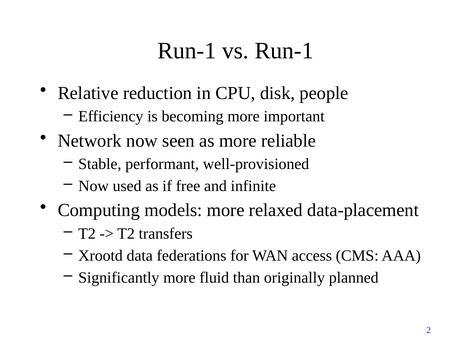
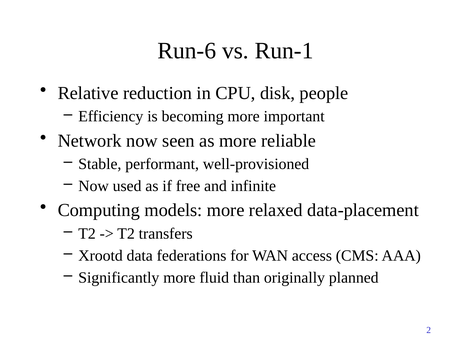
Run-1: Run-1 -> Run-6 (187, 51)
